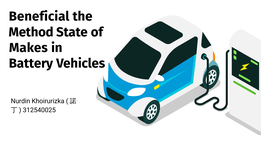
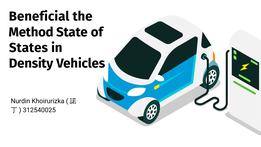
Makes: Makes -> States (28, 48)
Battery: Battery -> Density (31, 63)
